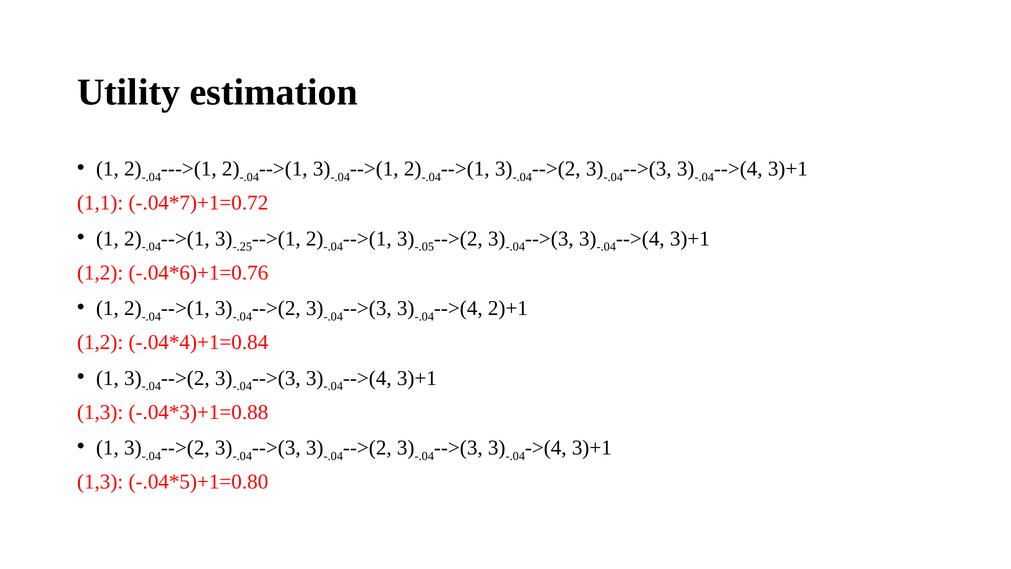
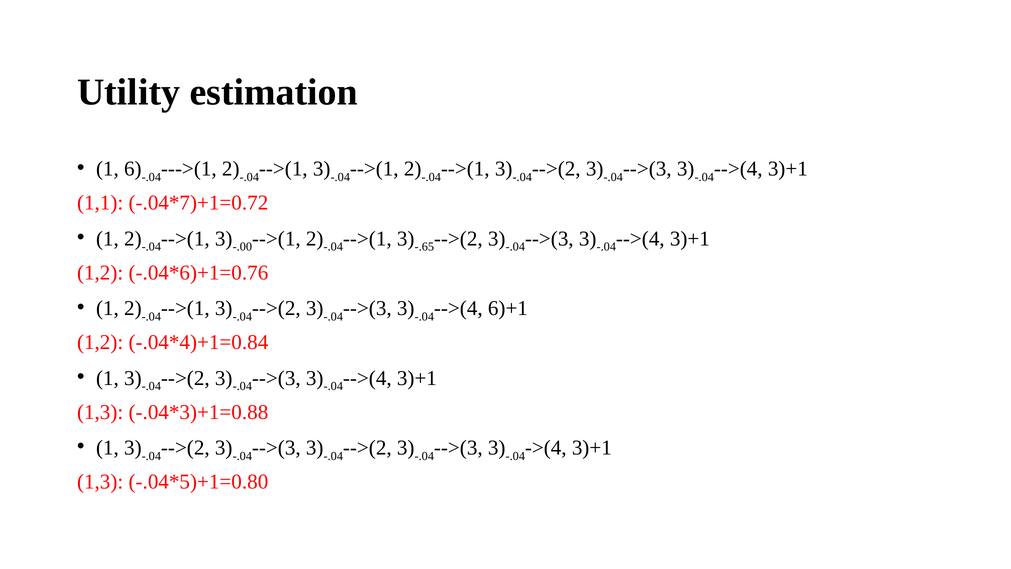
2: 2 -> 6 (133, 169)
-.25: -.25 -> -.00 (242, 247)
-.05: -.05 -> -.65 (424, 247)
2)+1: 2)+1 -> 6)+1 (508, 308)
